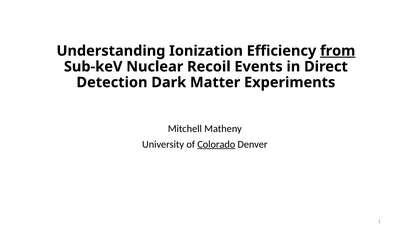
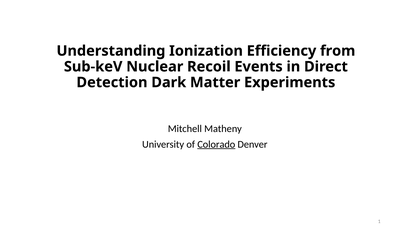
from underline: present -> none (338, 51)
